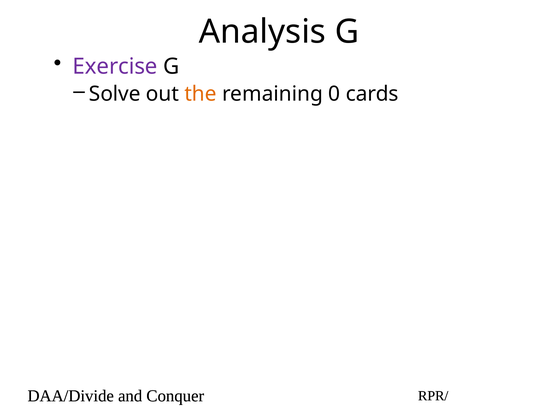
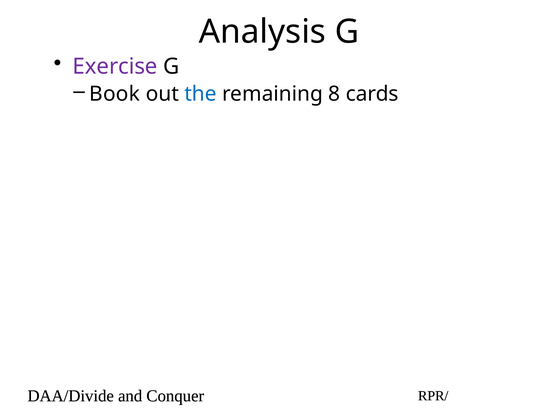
Solve: Solve -> Book (115, 94)
the colour: orange -> blue (201, 94)
0: 0 -> 8 (334, 94)
